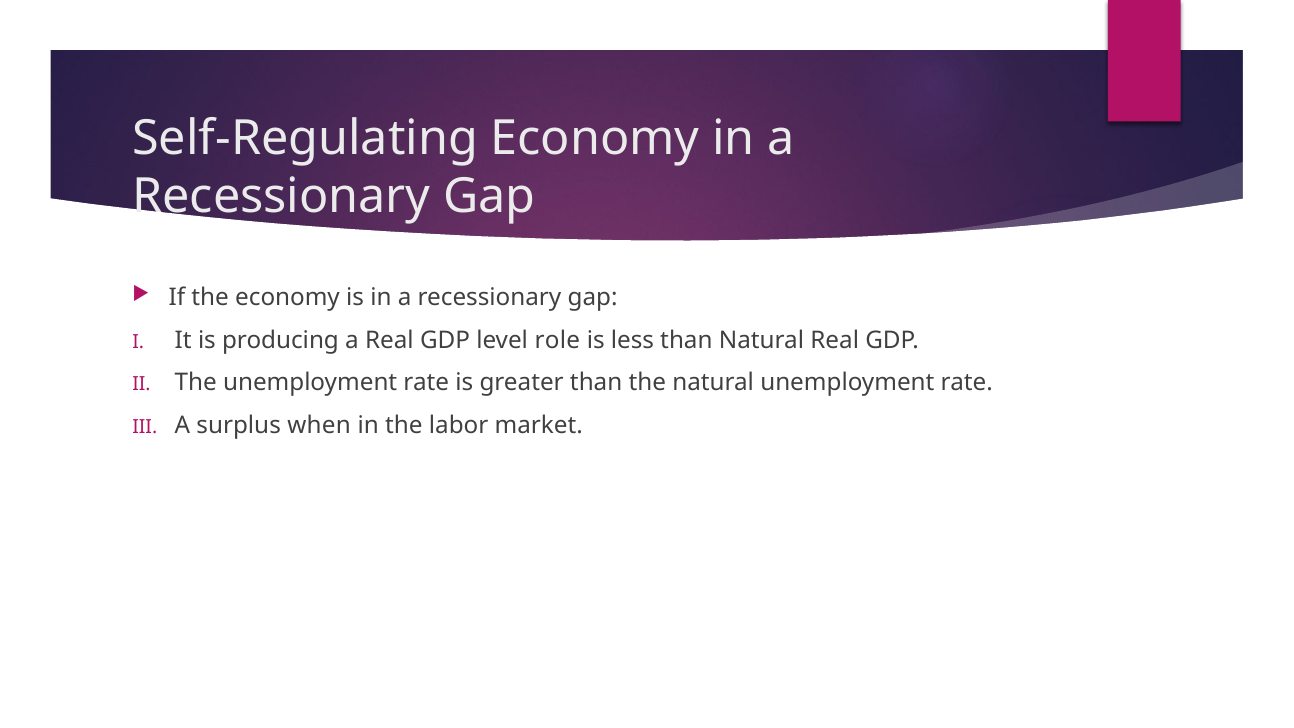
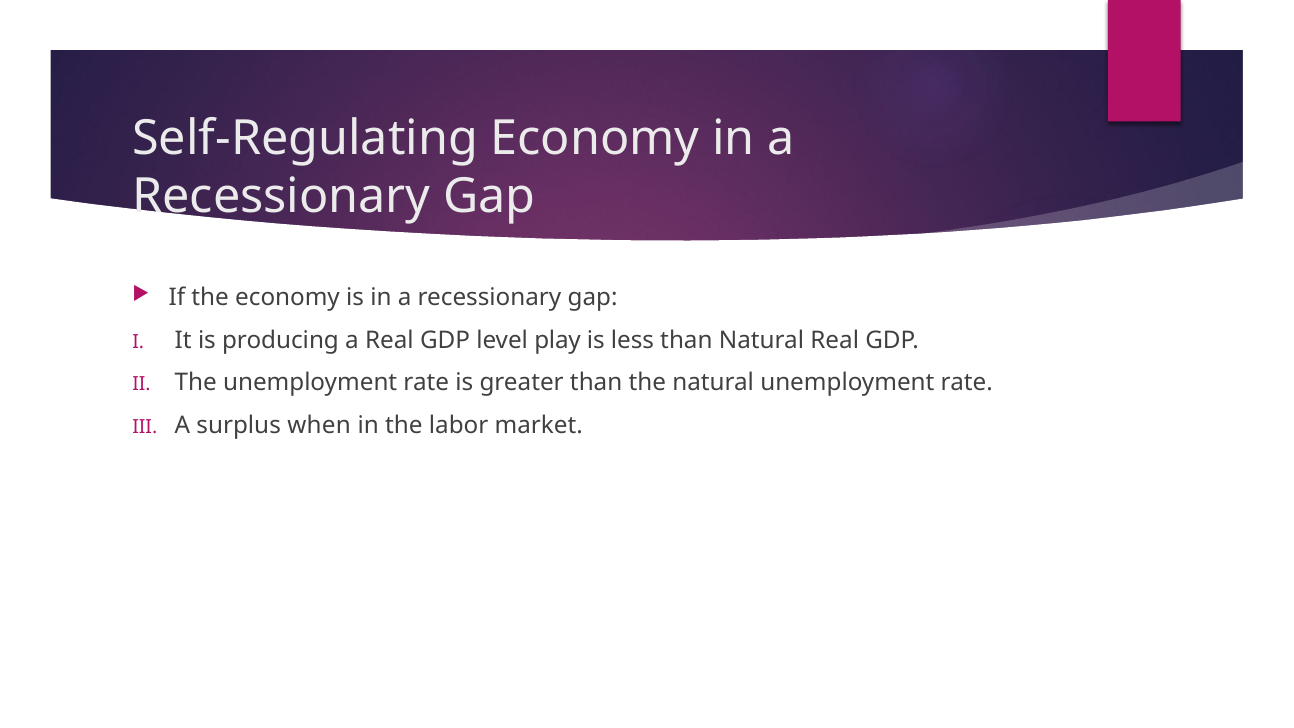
role: role -> play (558, 340)
